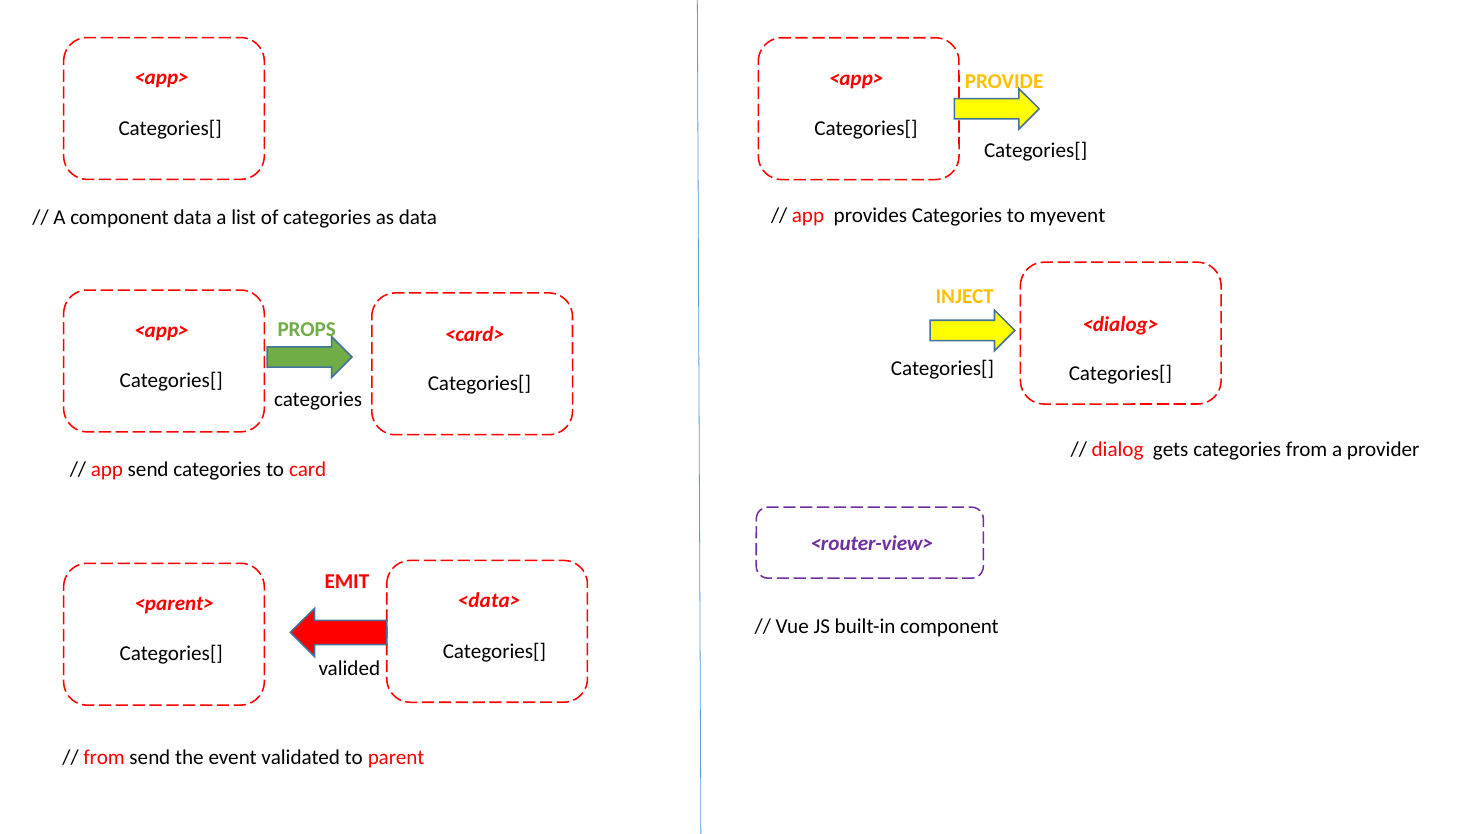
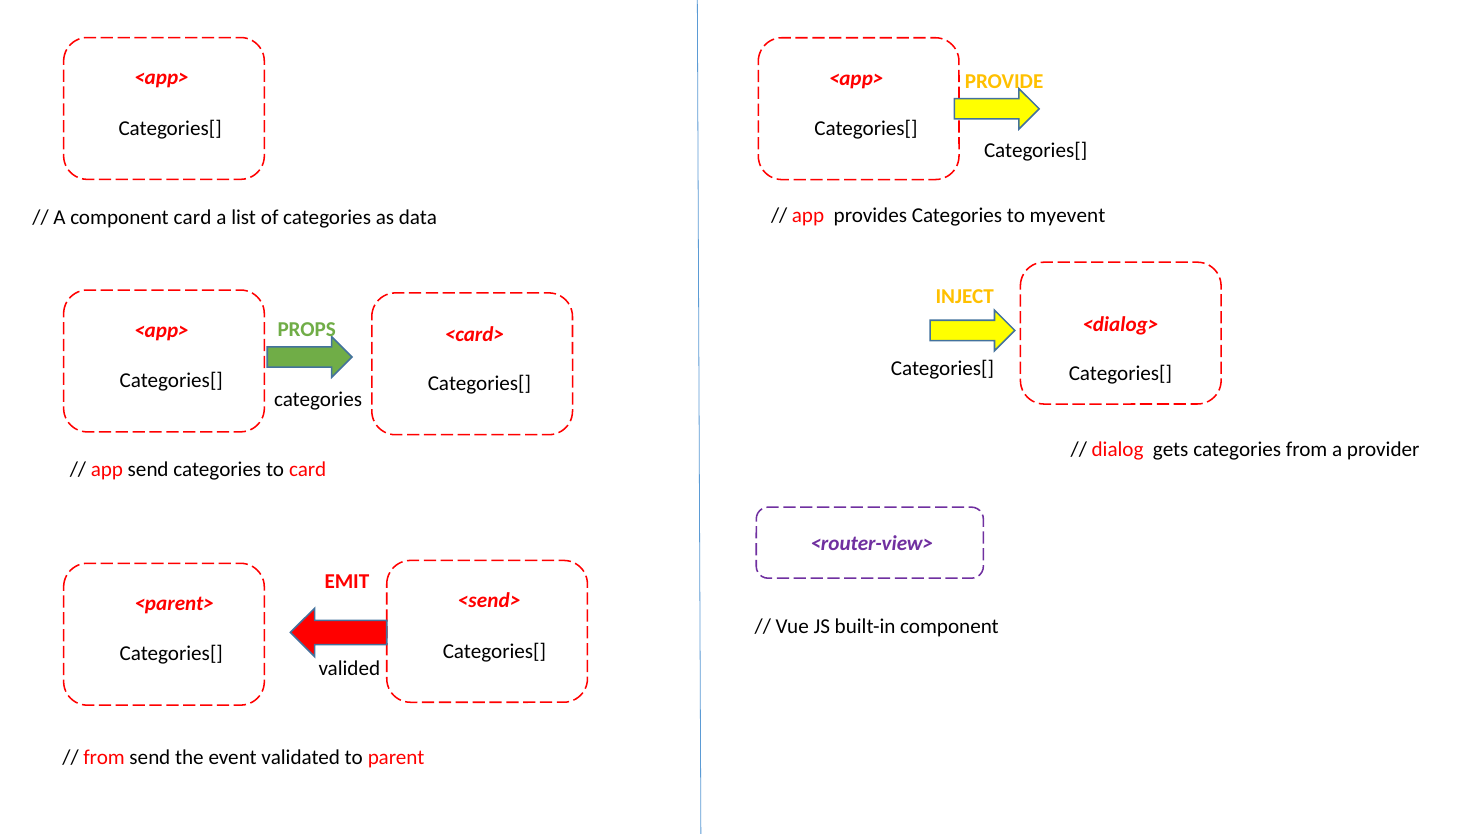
component data: data -> card (193, 218)
<data>: <data> -> <send> (489, 601)
